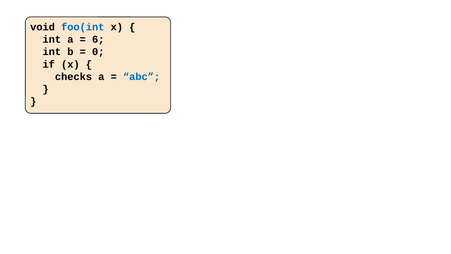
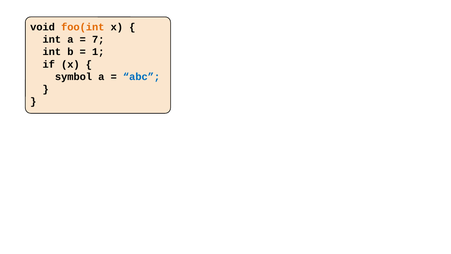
foo(int colour: blue -> orange (83, 27)
6: 6 -> 7 (98, 39)
0: 0 -> 1 (98, 52)
checks: checks -> symbol (74, 77)
